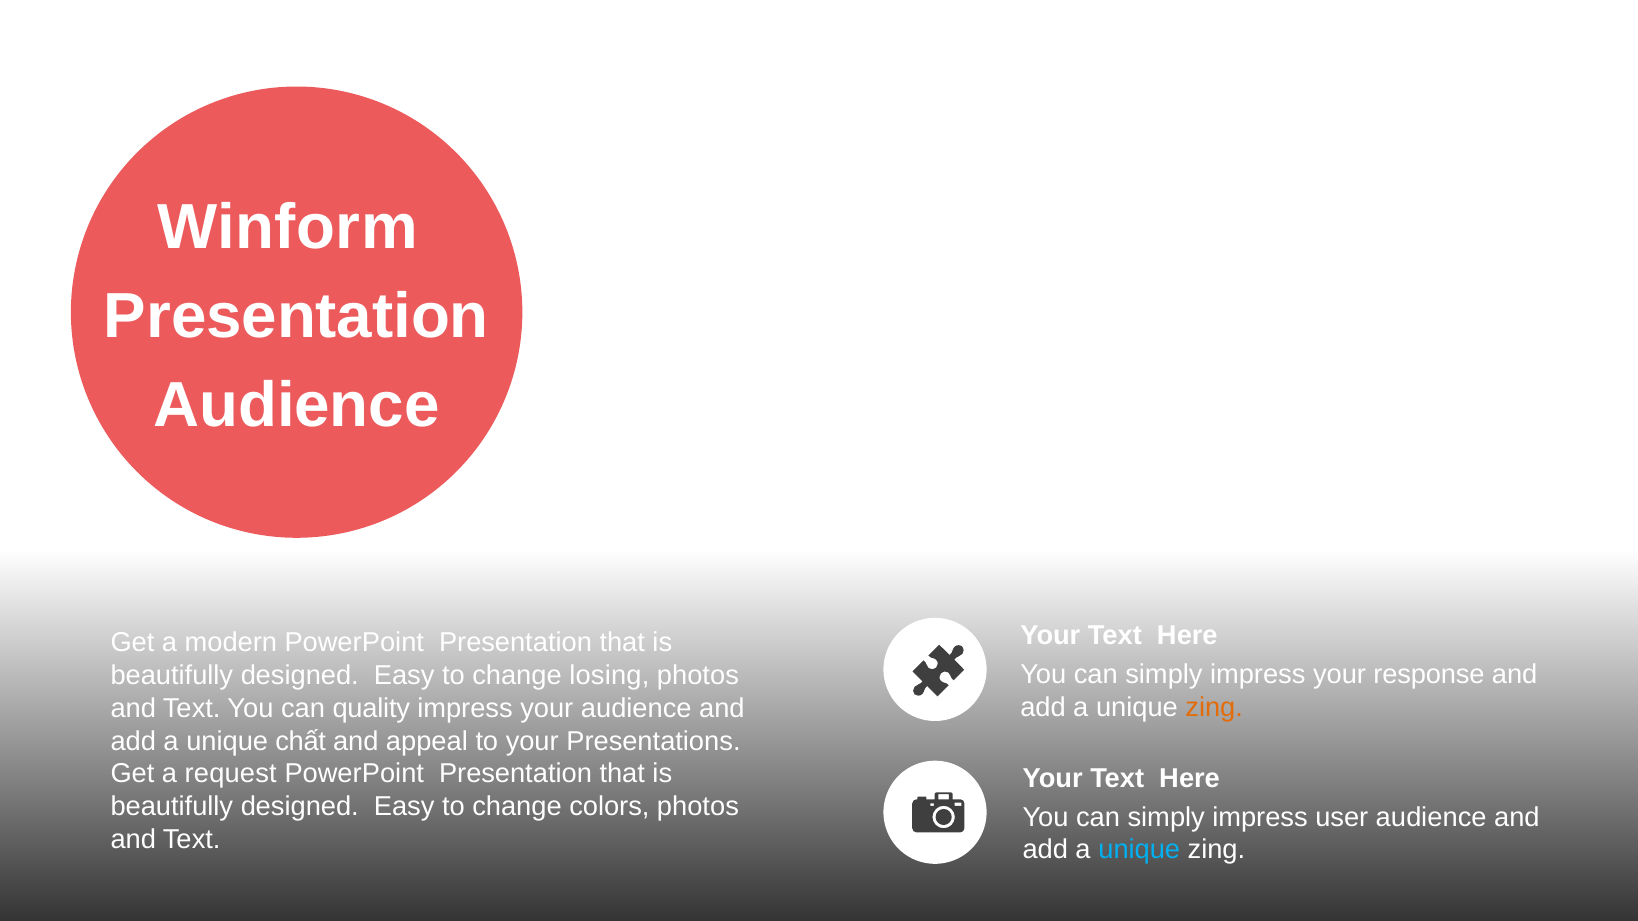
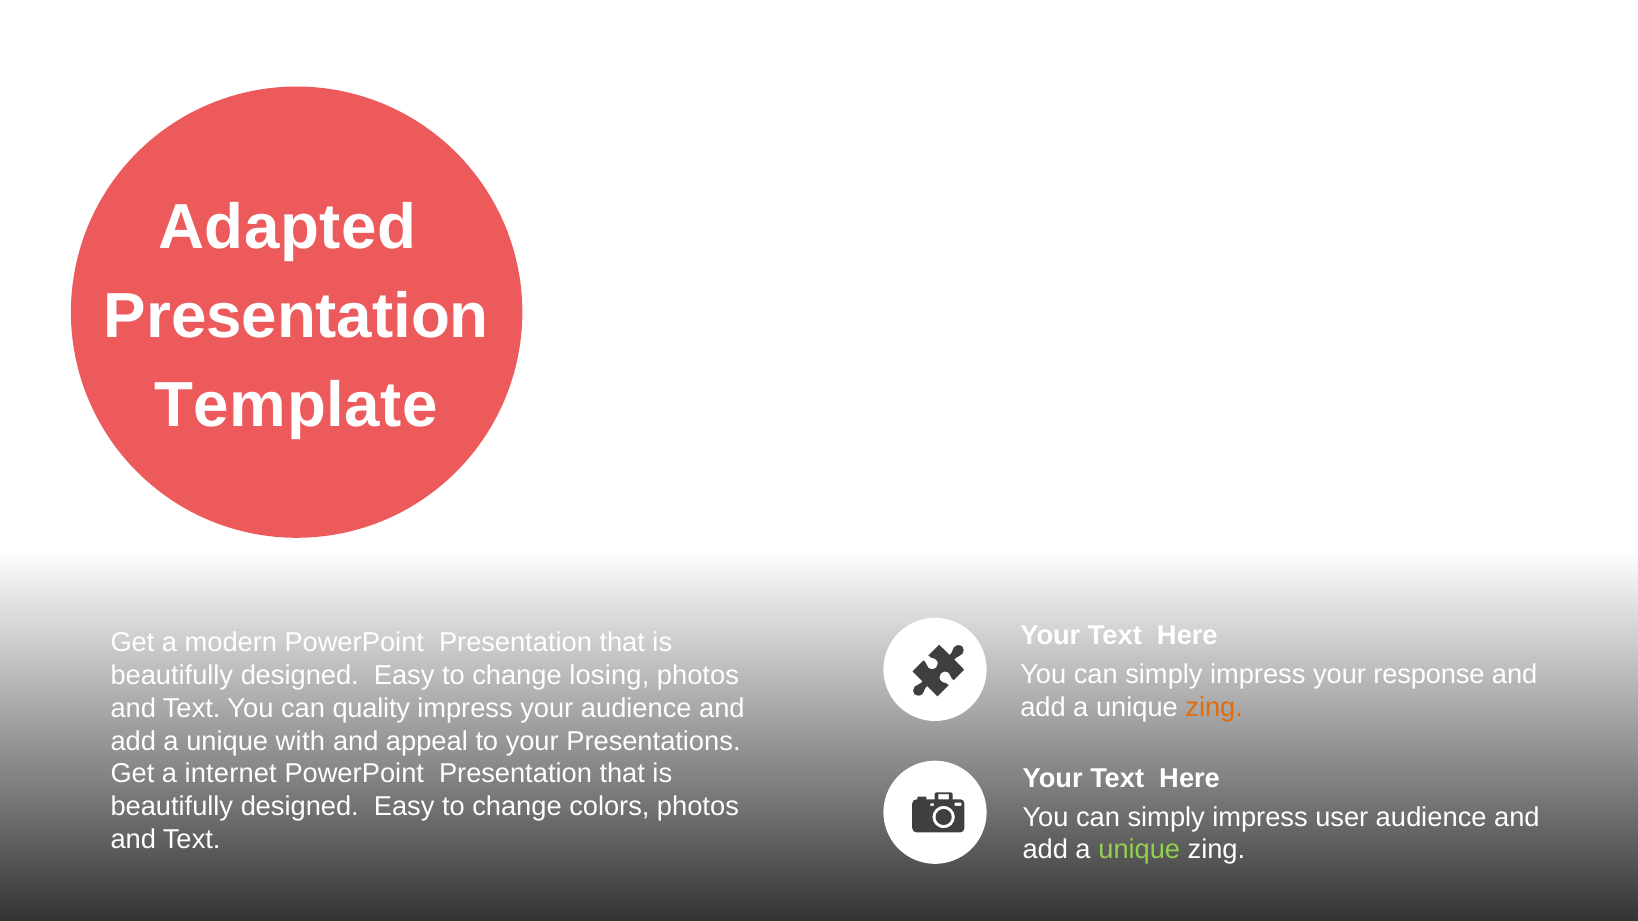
Winform: Winform -> Adapted (287, 228)
Audience: Audience -> Template (296, 406)
chất: chất -> with (300, 741)
request: request -> internet (231, 774)
unique colour: light blue -> light green (1139, 850)
